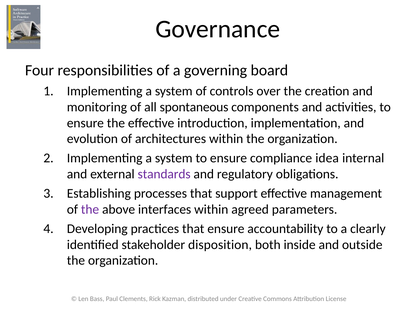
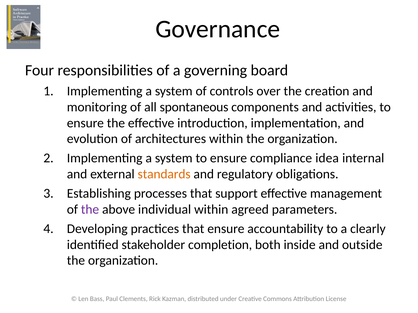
standards colour: purple -> orange (164, 174)
interfaces: interfaces -> individual (165, 210)
disposition: disposition -> completion (220, 245)
